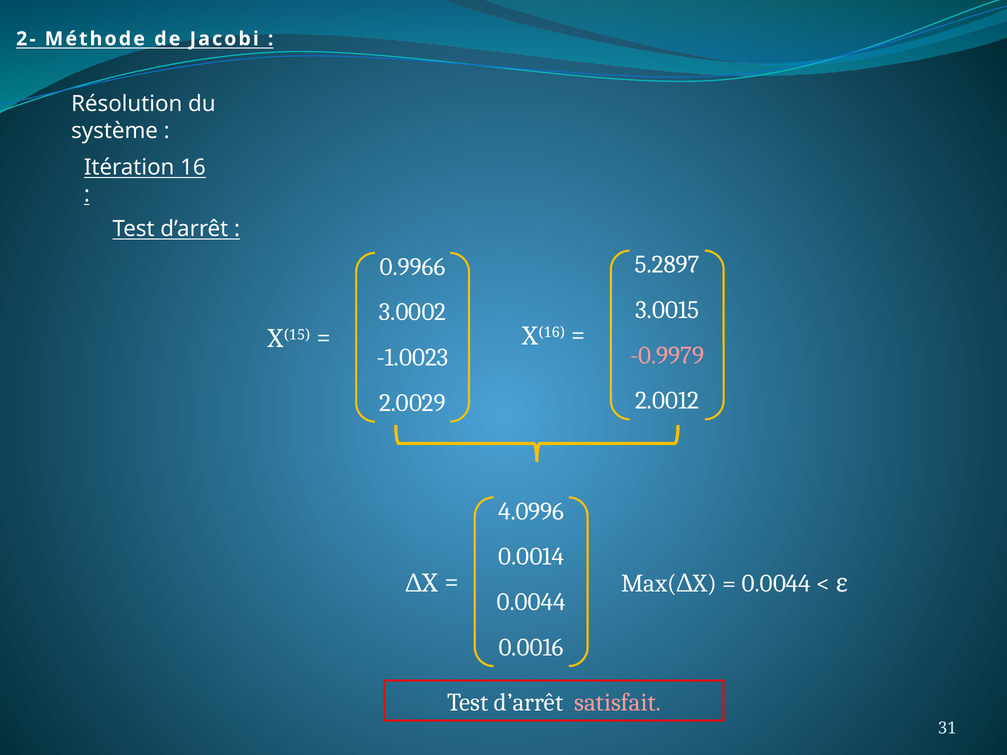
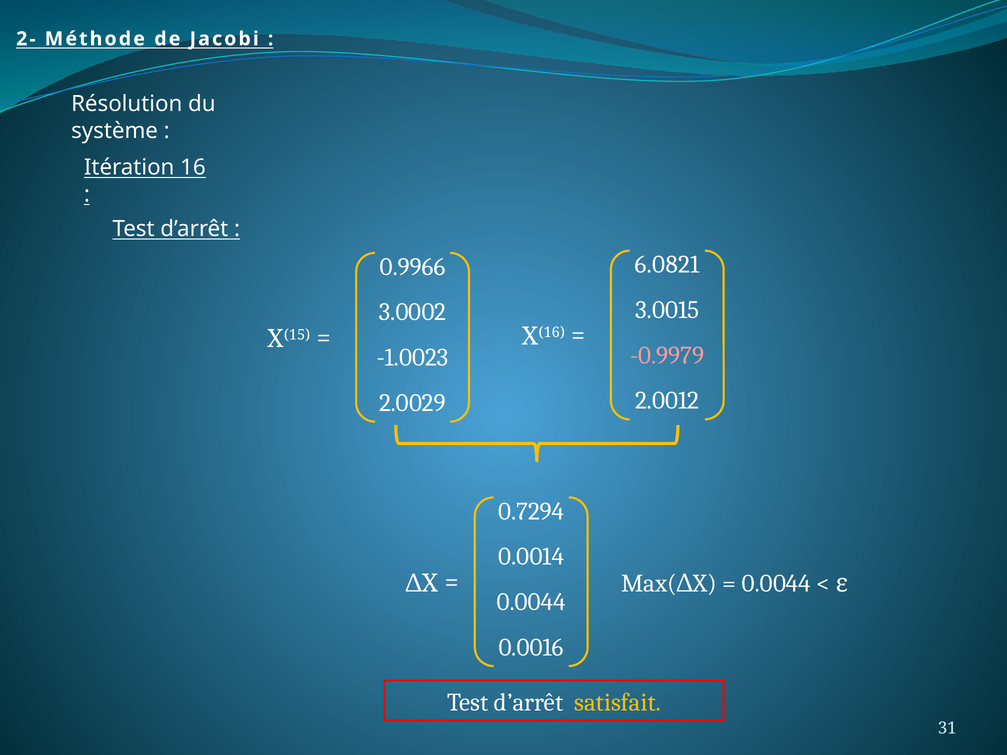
5.2897: 5.2897 -> 6.0821 (667, 265)
4.0996: 4.0996 -> 0.7294 (531, 511)
satisfait colour: pink -> yellow (618, 703)
